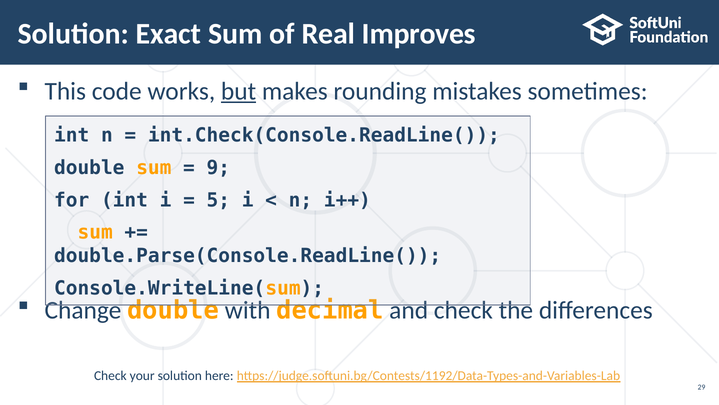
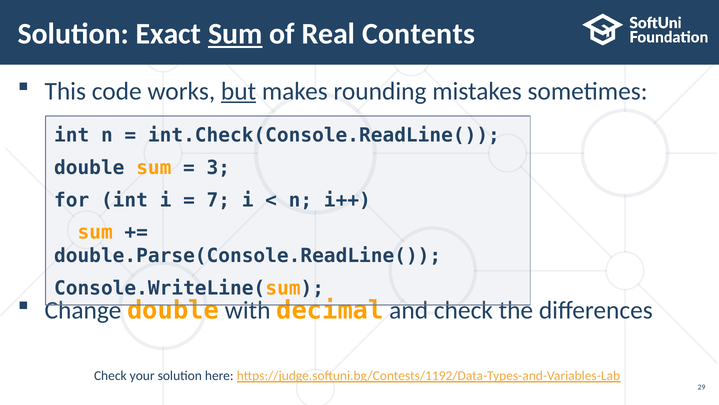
Sum underline: none -> present (235, 34)
Improves: Improves -> Contents (419, 34)
9: 9 -> 3 (218, 168)
5: 5 -> 7 (218, 200)
